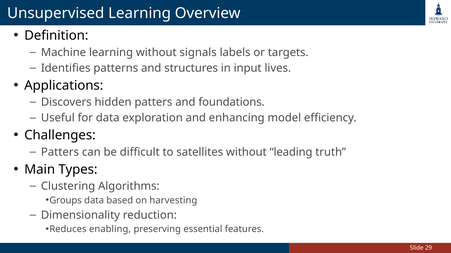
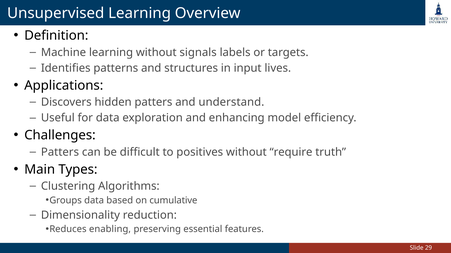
foundations: foundations -> understand (231, 102)
satellites: satellites -> positives (200, 152)
leading: leading -> require (291, 152)
harvesting: harvesting -> cumulative (173, 201)
